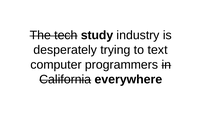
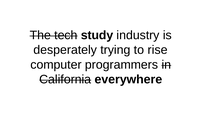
text: text -> rise (158, 50)
